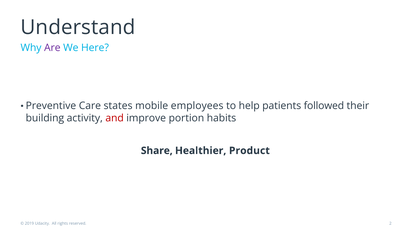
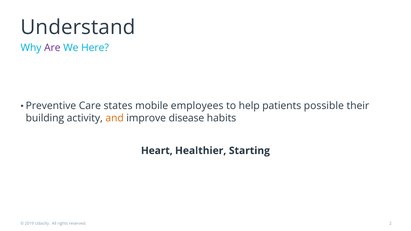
followed: followed -> possible (324, 106)
and colour: red -> orange (115, 118)
portion: portion -> disease (186, 118)
Share: Share -> Heart (157, 151)
Product: Product -> Starting (249, 151)
